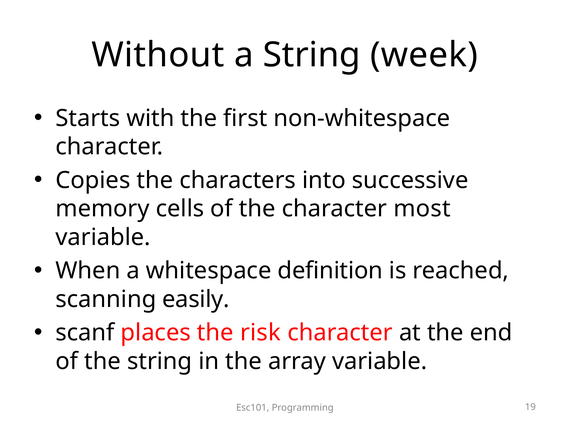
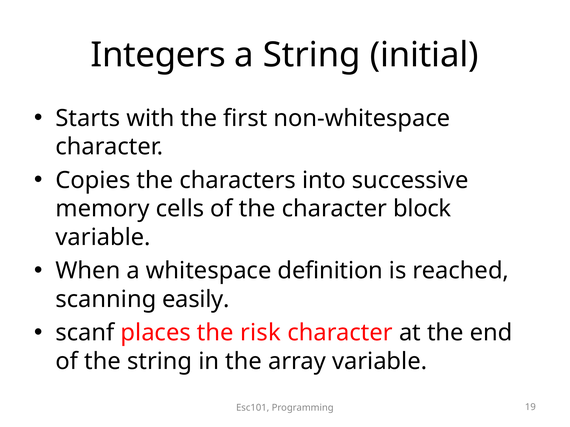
Without: Without -> Integers (158, 55)
week: week -> initial (424, 55)
most: most -> block (422, 209)
